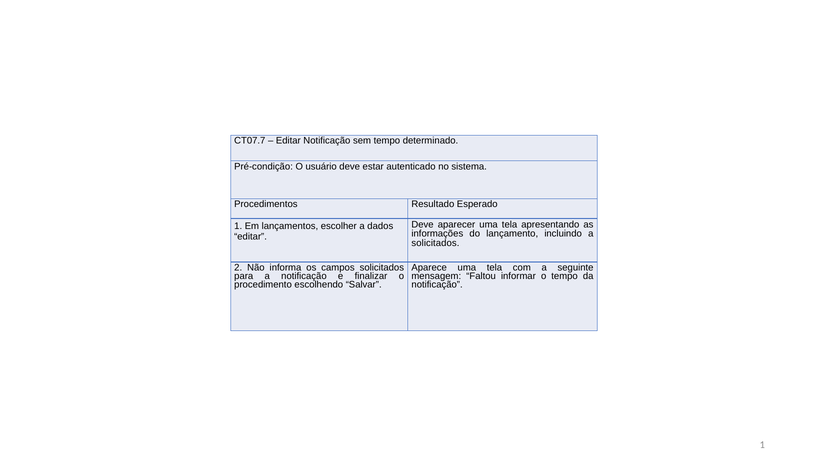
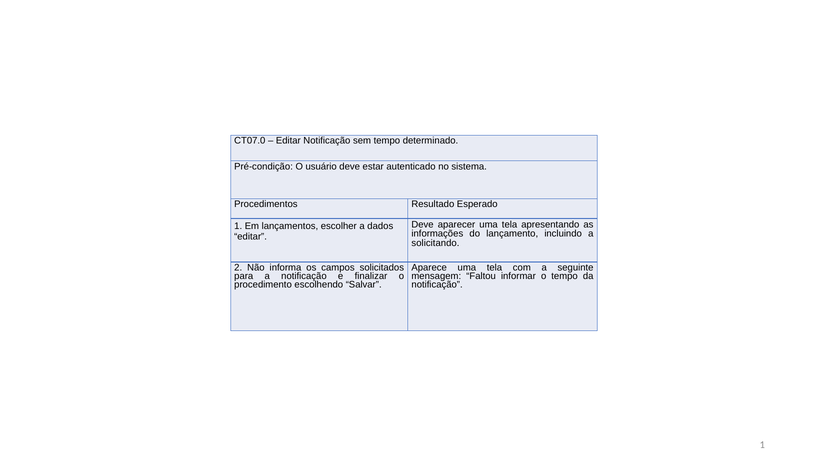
CT07.7: CT07.7 -> CT07.0 (250, 141)
solicitados: solicitados -> solicitando (435, 243)
